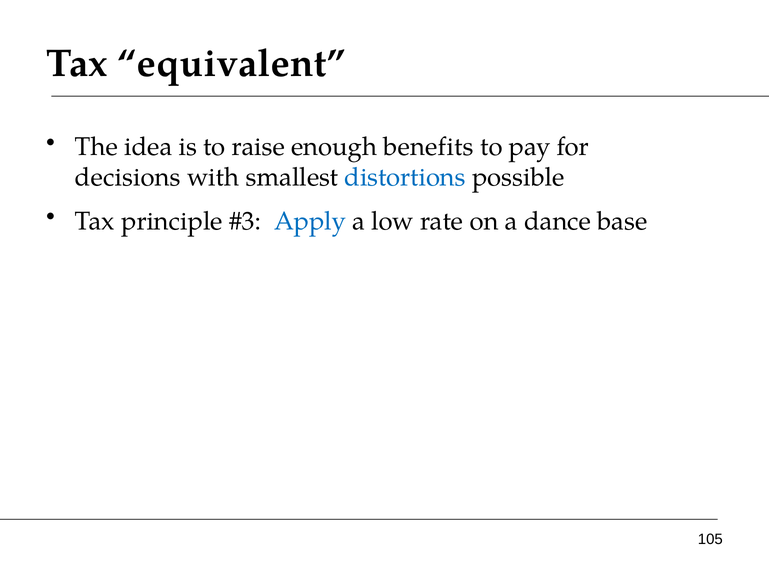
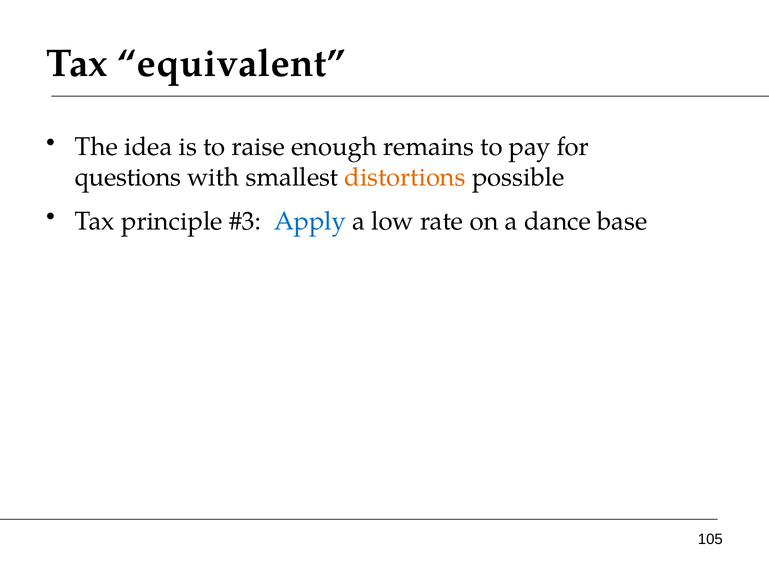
benefits: benefits -> remains (429, 147)
decisions: decisions -> questions (128, 177)
distortions colour: blue -> orange (405, 177)
